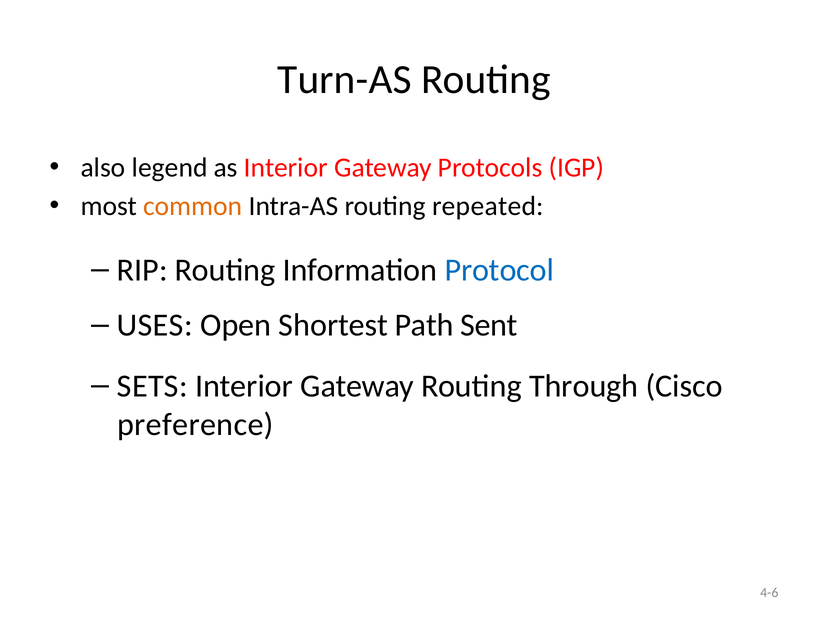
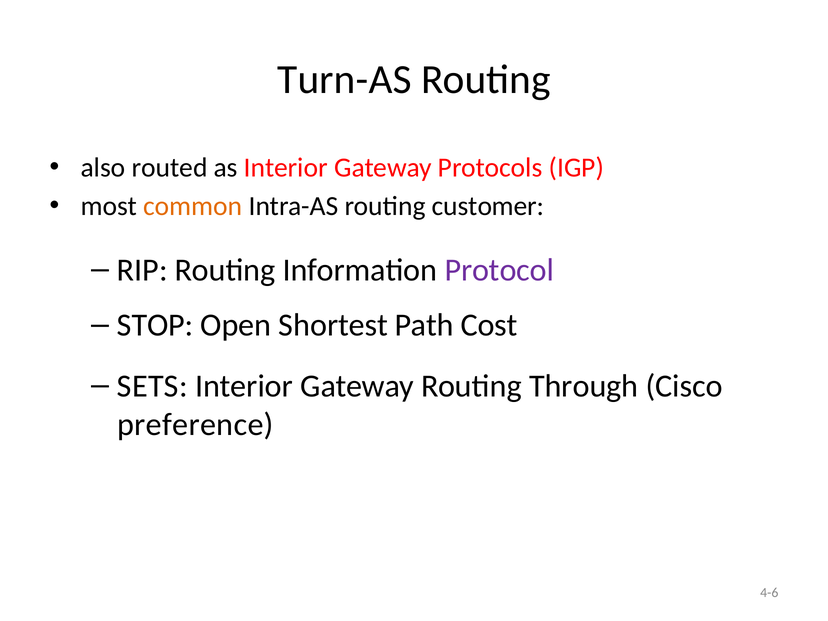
legend: legend -> routed (170, 168)
repeated: repeated -> customer (488, 206)
Protocol colour: blue -> purple (499, 270)
USES: USES -> STOP (155, 325)
Sent: Sent -> Cost (489, 325)
